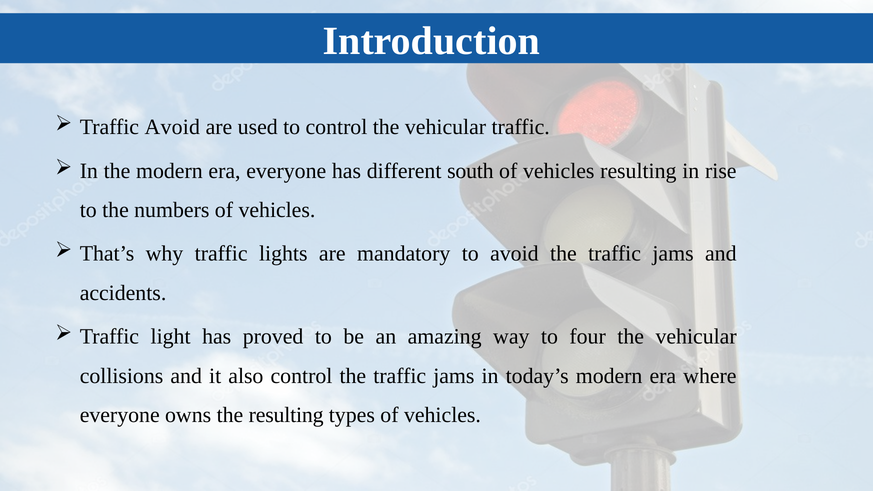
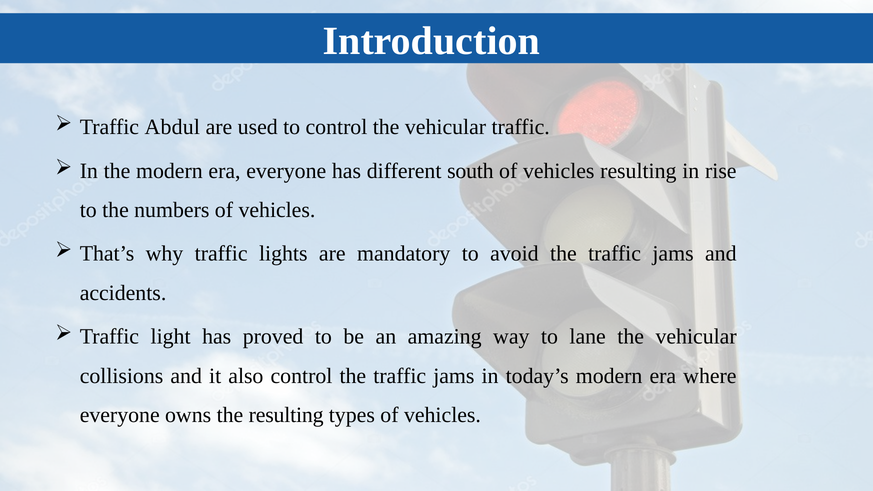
Traffic Avoid: Avoid -> Abdul (172, 127)
four: four -> lane (588, 337)
